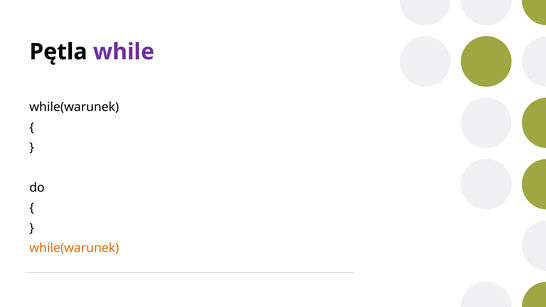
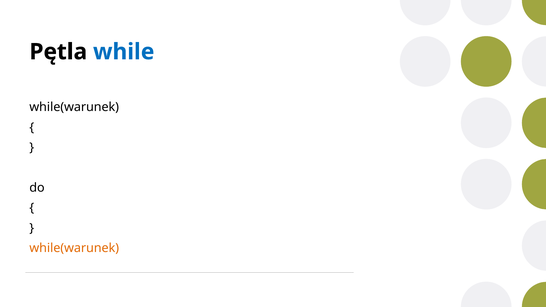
while colour: purple -> blue (124, 52)
